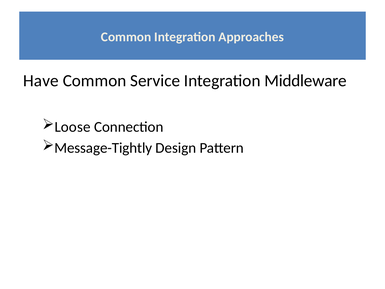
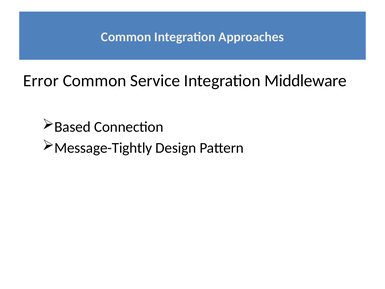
Have: Have -> Error (41, 81)
Loose: Loose -> Based (73, 127)
